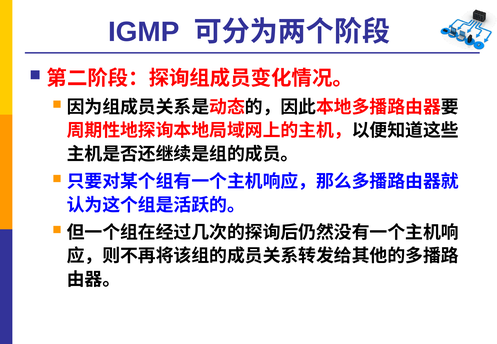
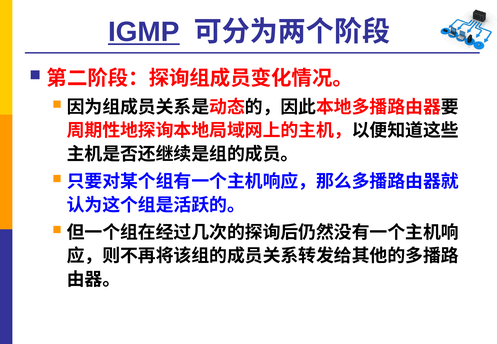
IGMP underline: none -> present (144, 32)
